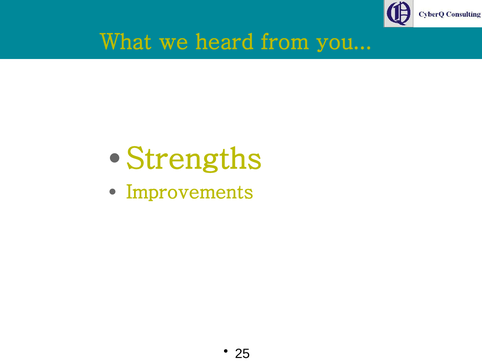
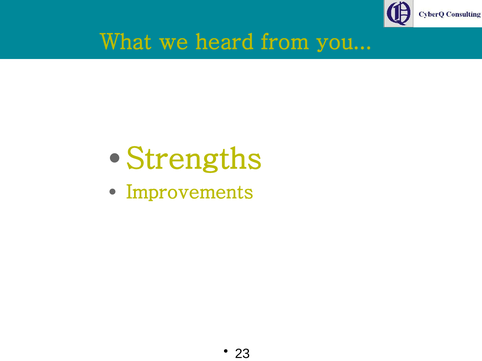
25: 25 -> 23 (242, 354)
